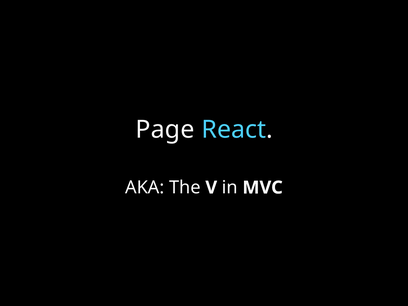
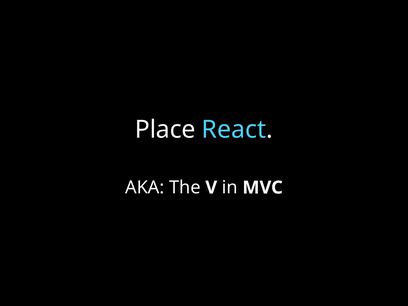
Page: Page -> Place (165, 130)
